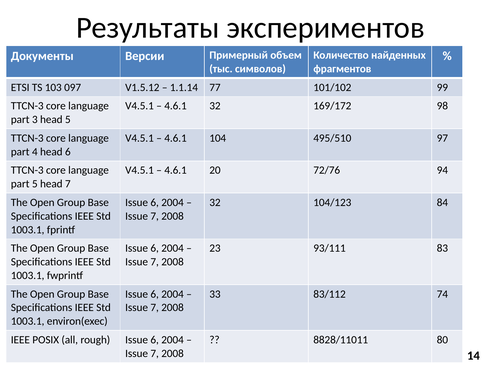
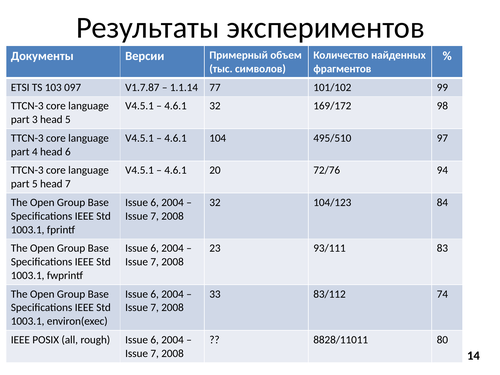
V1.5.12: V1.5.12 -> V1.7.87 (142, 87)
